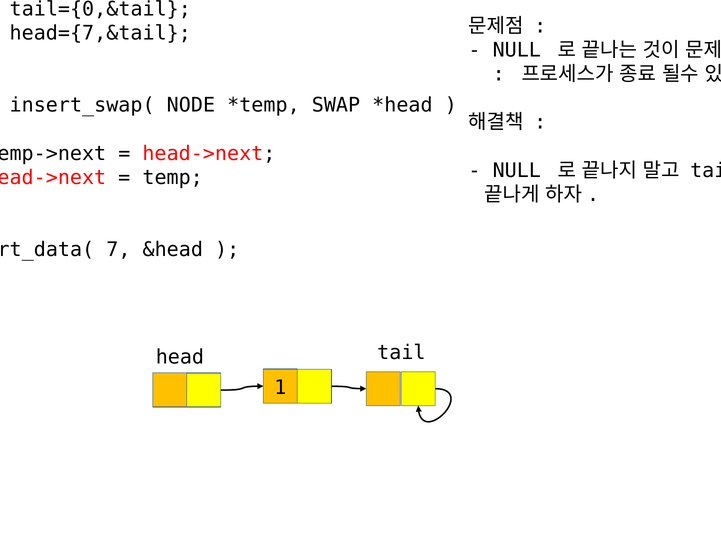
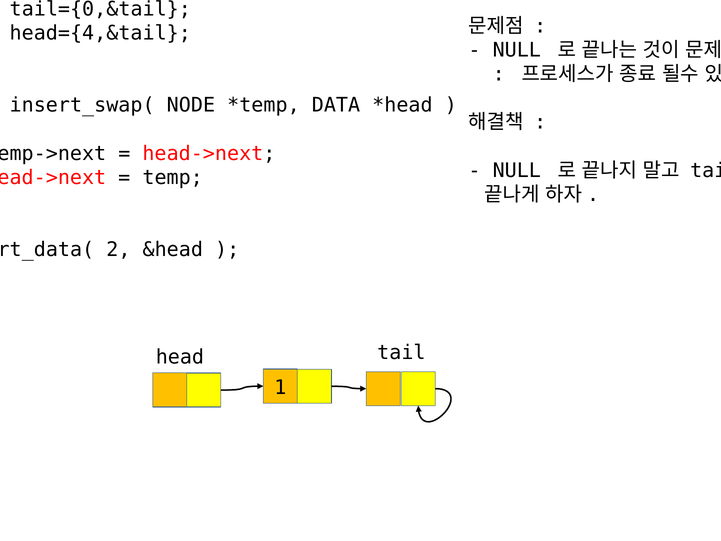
head={7,&tail: head={7,&tail -> head={4,&tail (100, 33)
SWAP: SWAP -> DATA (336, 105)
7: 7 -> 2 (118, 250)
